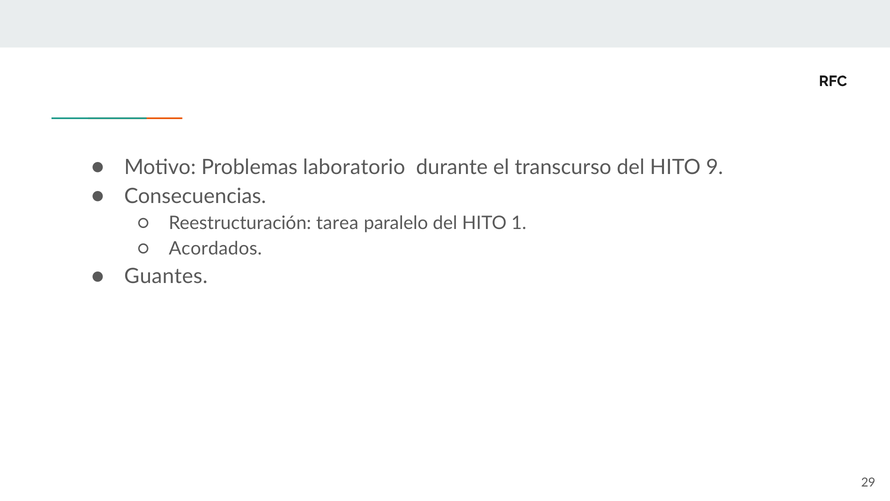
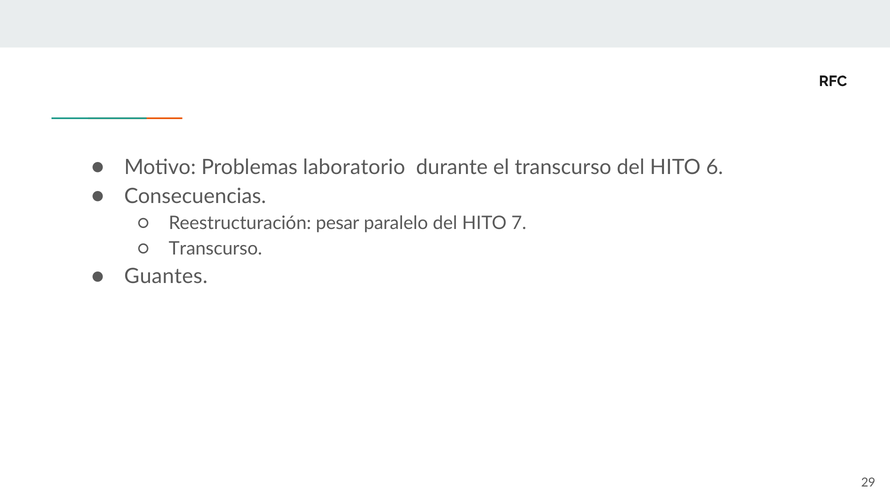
9: 9 -> 6 (715, 167)
tarea: tarea -> pesar (338, 223)
1: 1 -> 7 (519, 223)
Acordados: Acordados -> Transcurso (215, 249)
